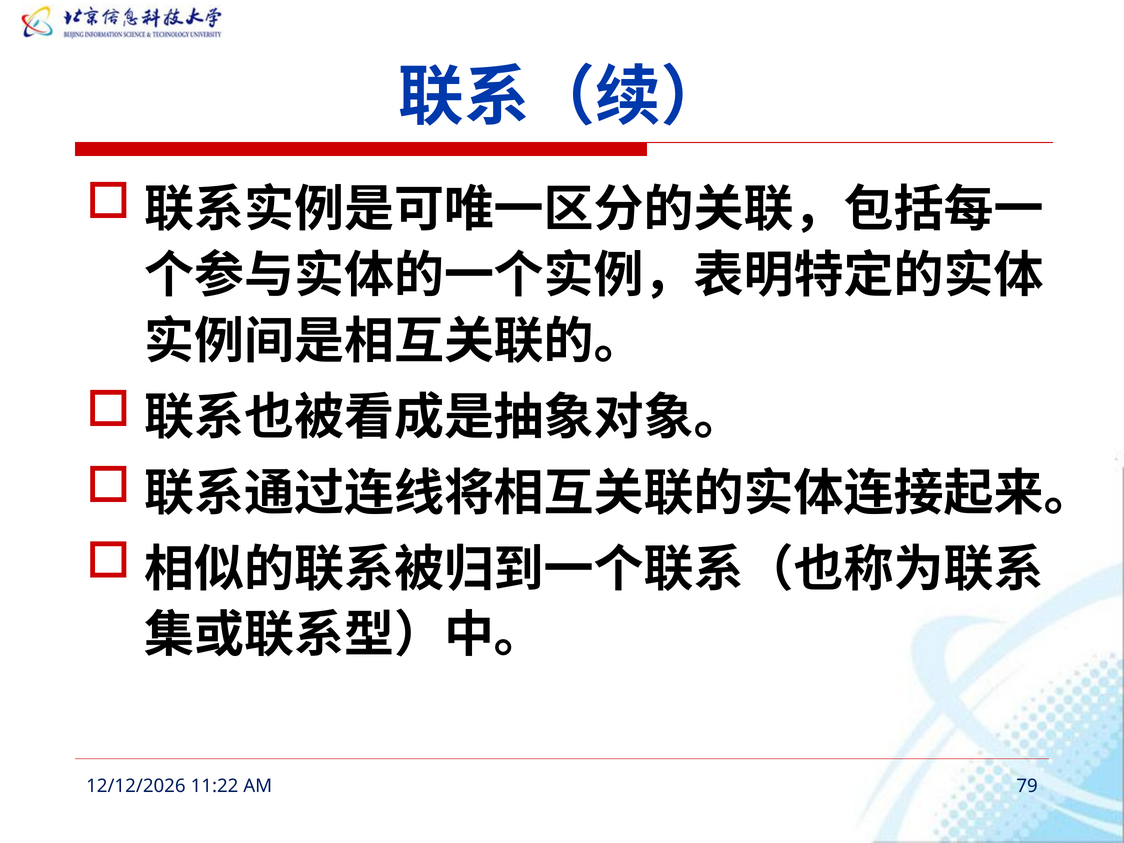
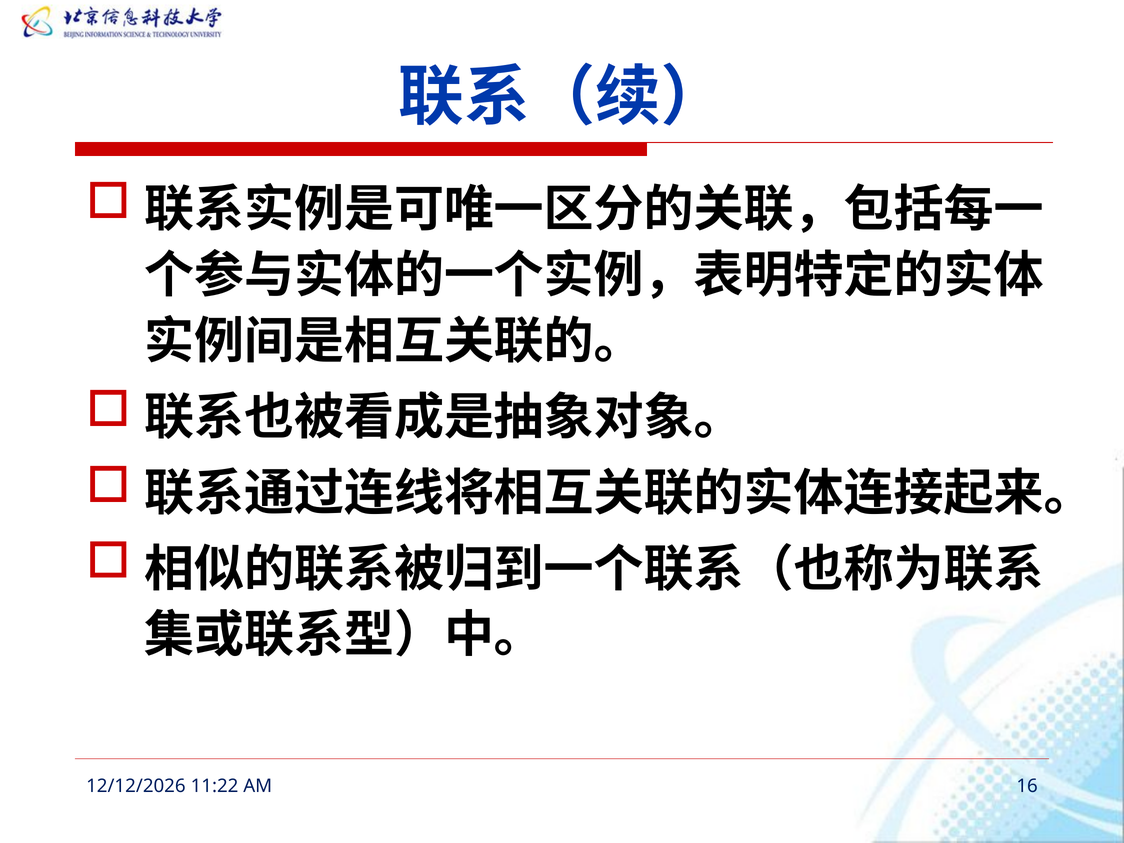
79: 79 -> 16 (1027, 786)
